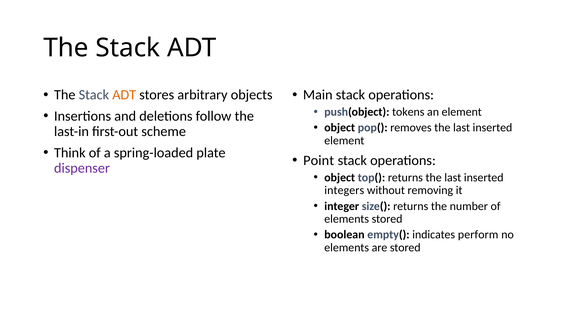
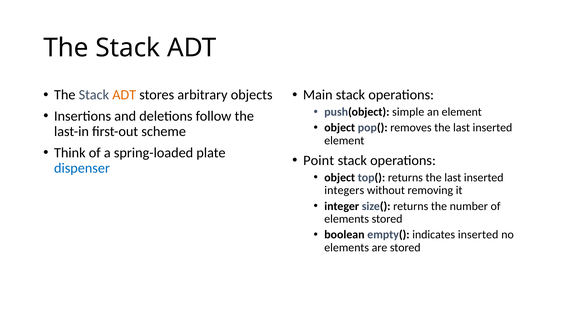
tokens: tokens -> simple (408, 112)
dispenser colour: purple -> blue (82, 168)
indicates perform: perform -> inserted (478, 235)
